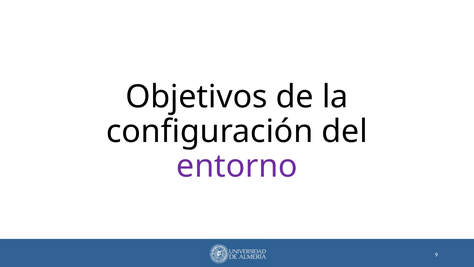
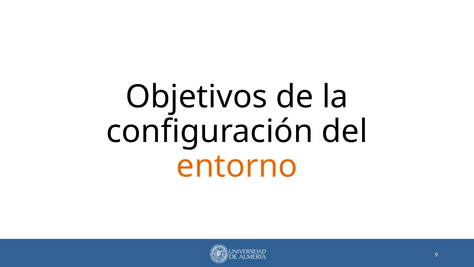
entorno colour: purple -> orange (237, 166)
